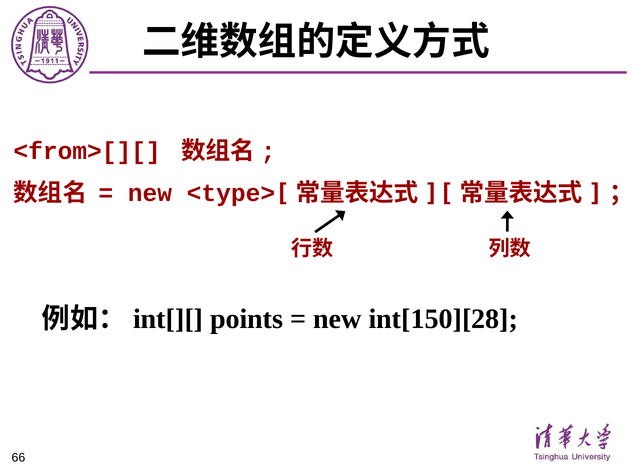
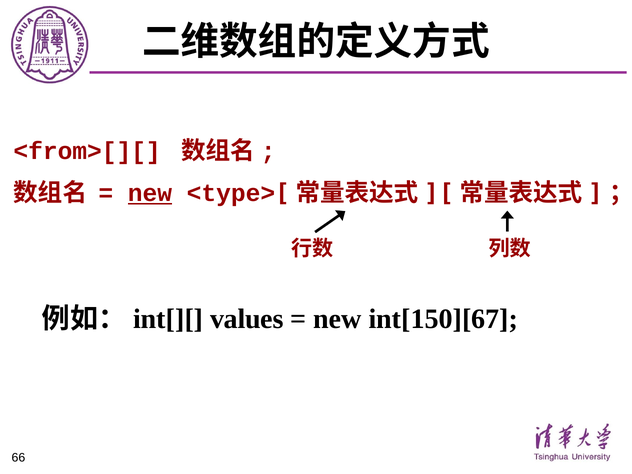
new underline: none -> present (150, 193)
points: points -> values (247, 319)
int[150][28: int[150][28 -> int[150][67 (443, 319)
